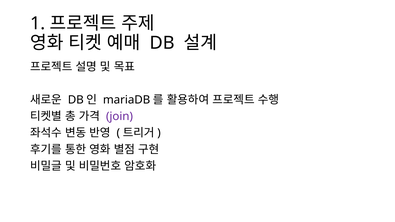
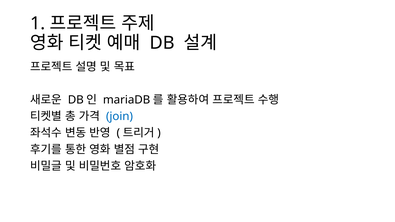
join colour: purple -> blue (119, 116)
